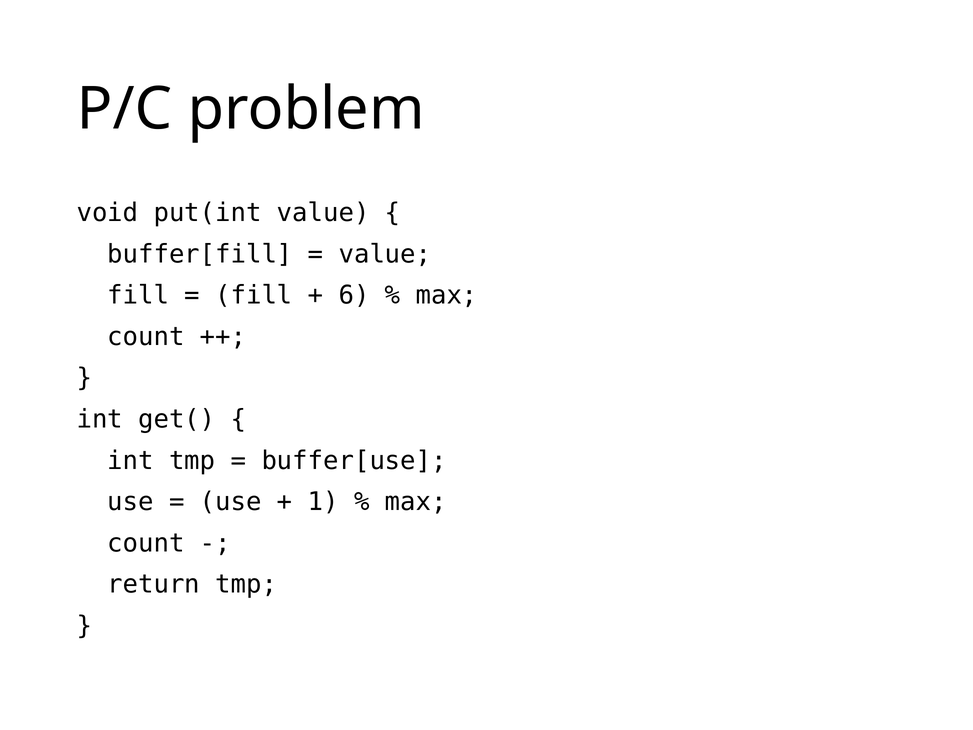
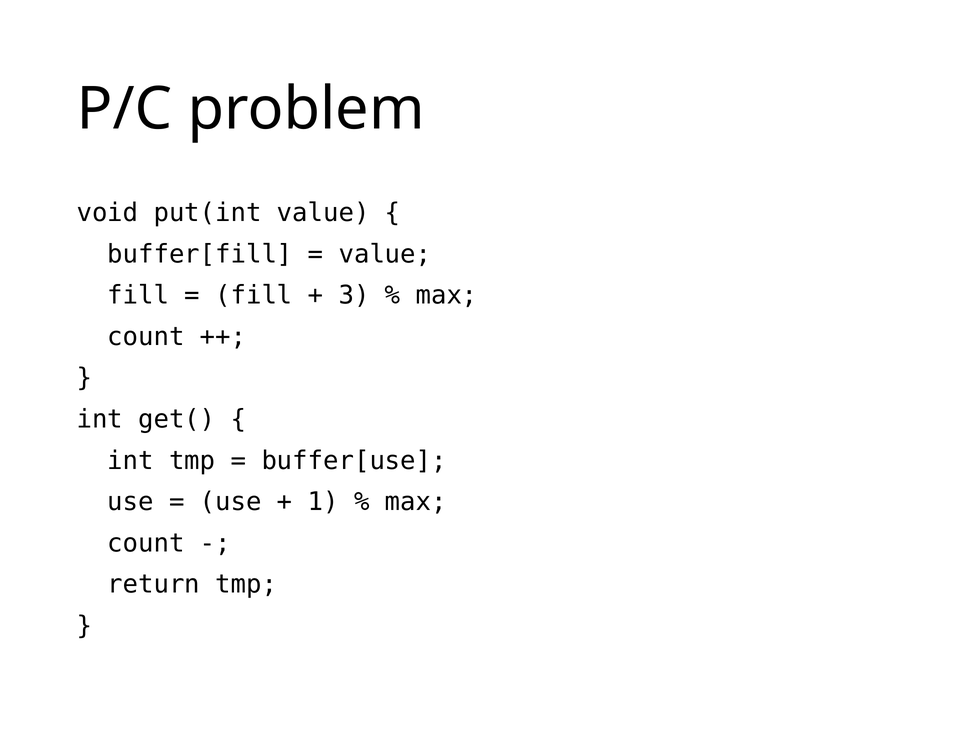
6: 6 -> 3 (354, 295)
